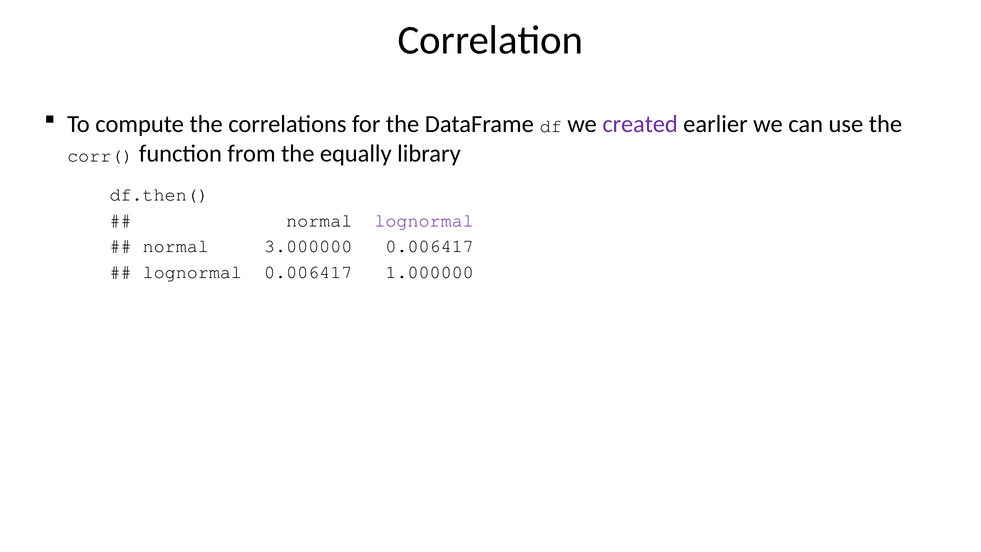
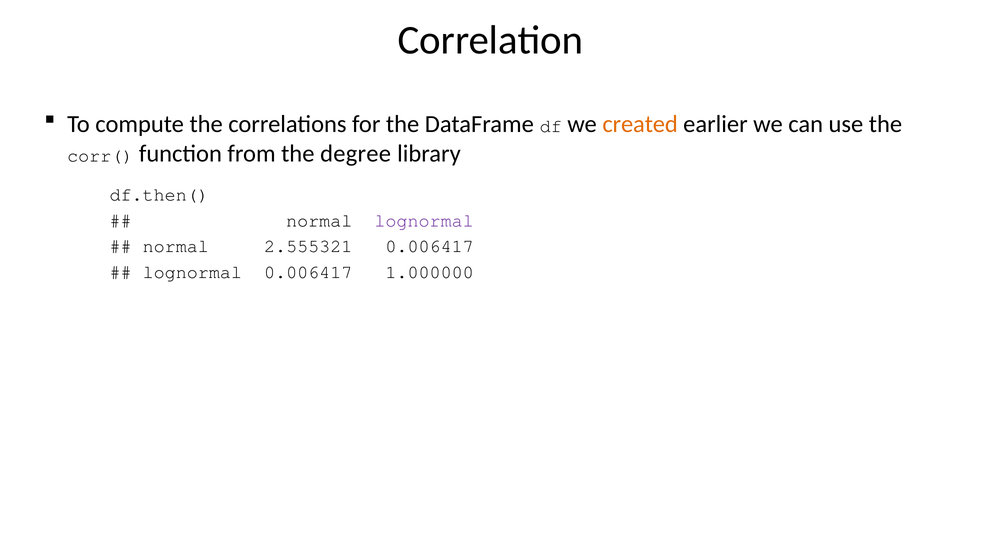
created colour: purple -> orange (640, 124)
equally: equally -> degree (356, 153)
3.000000: 3.000000 -> 2.555321 (308, 246)
